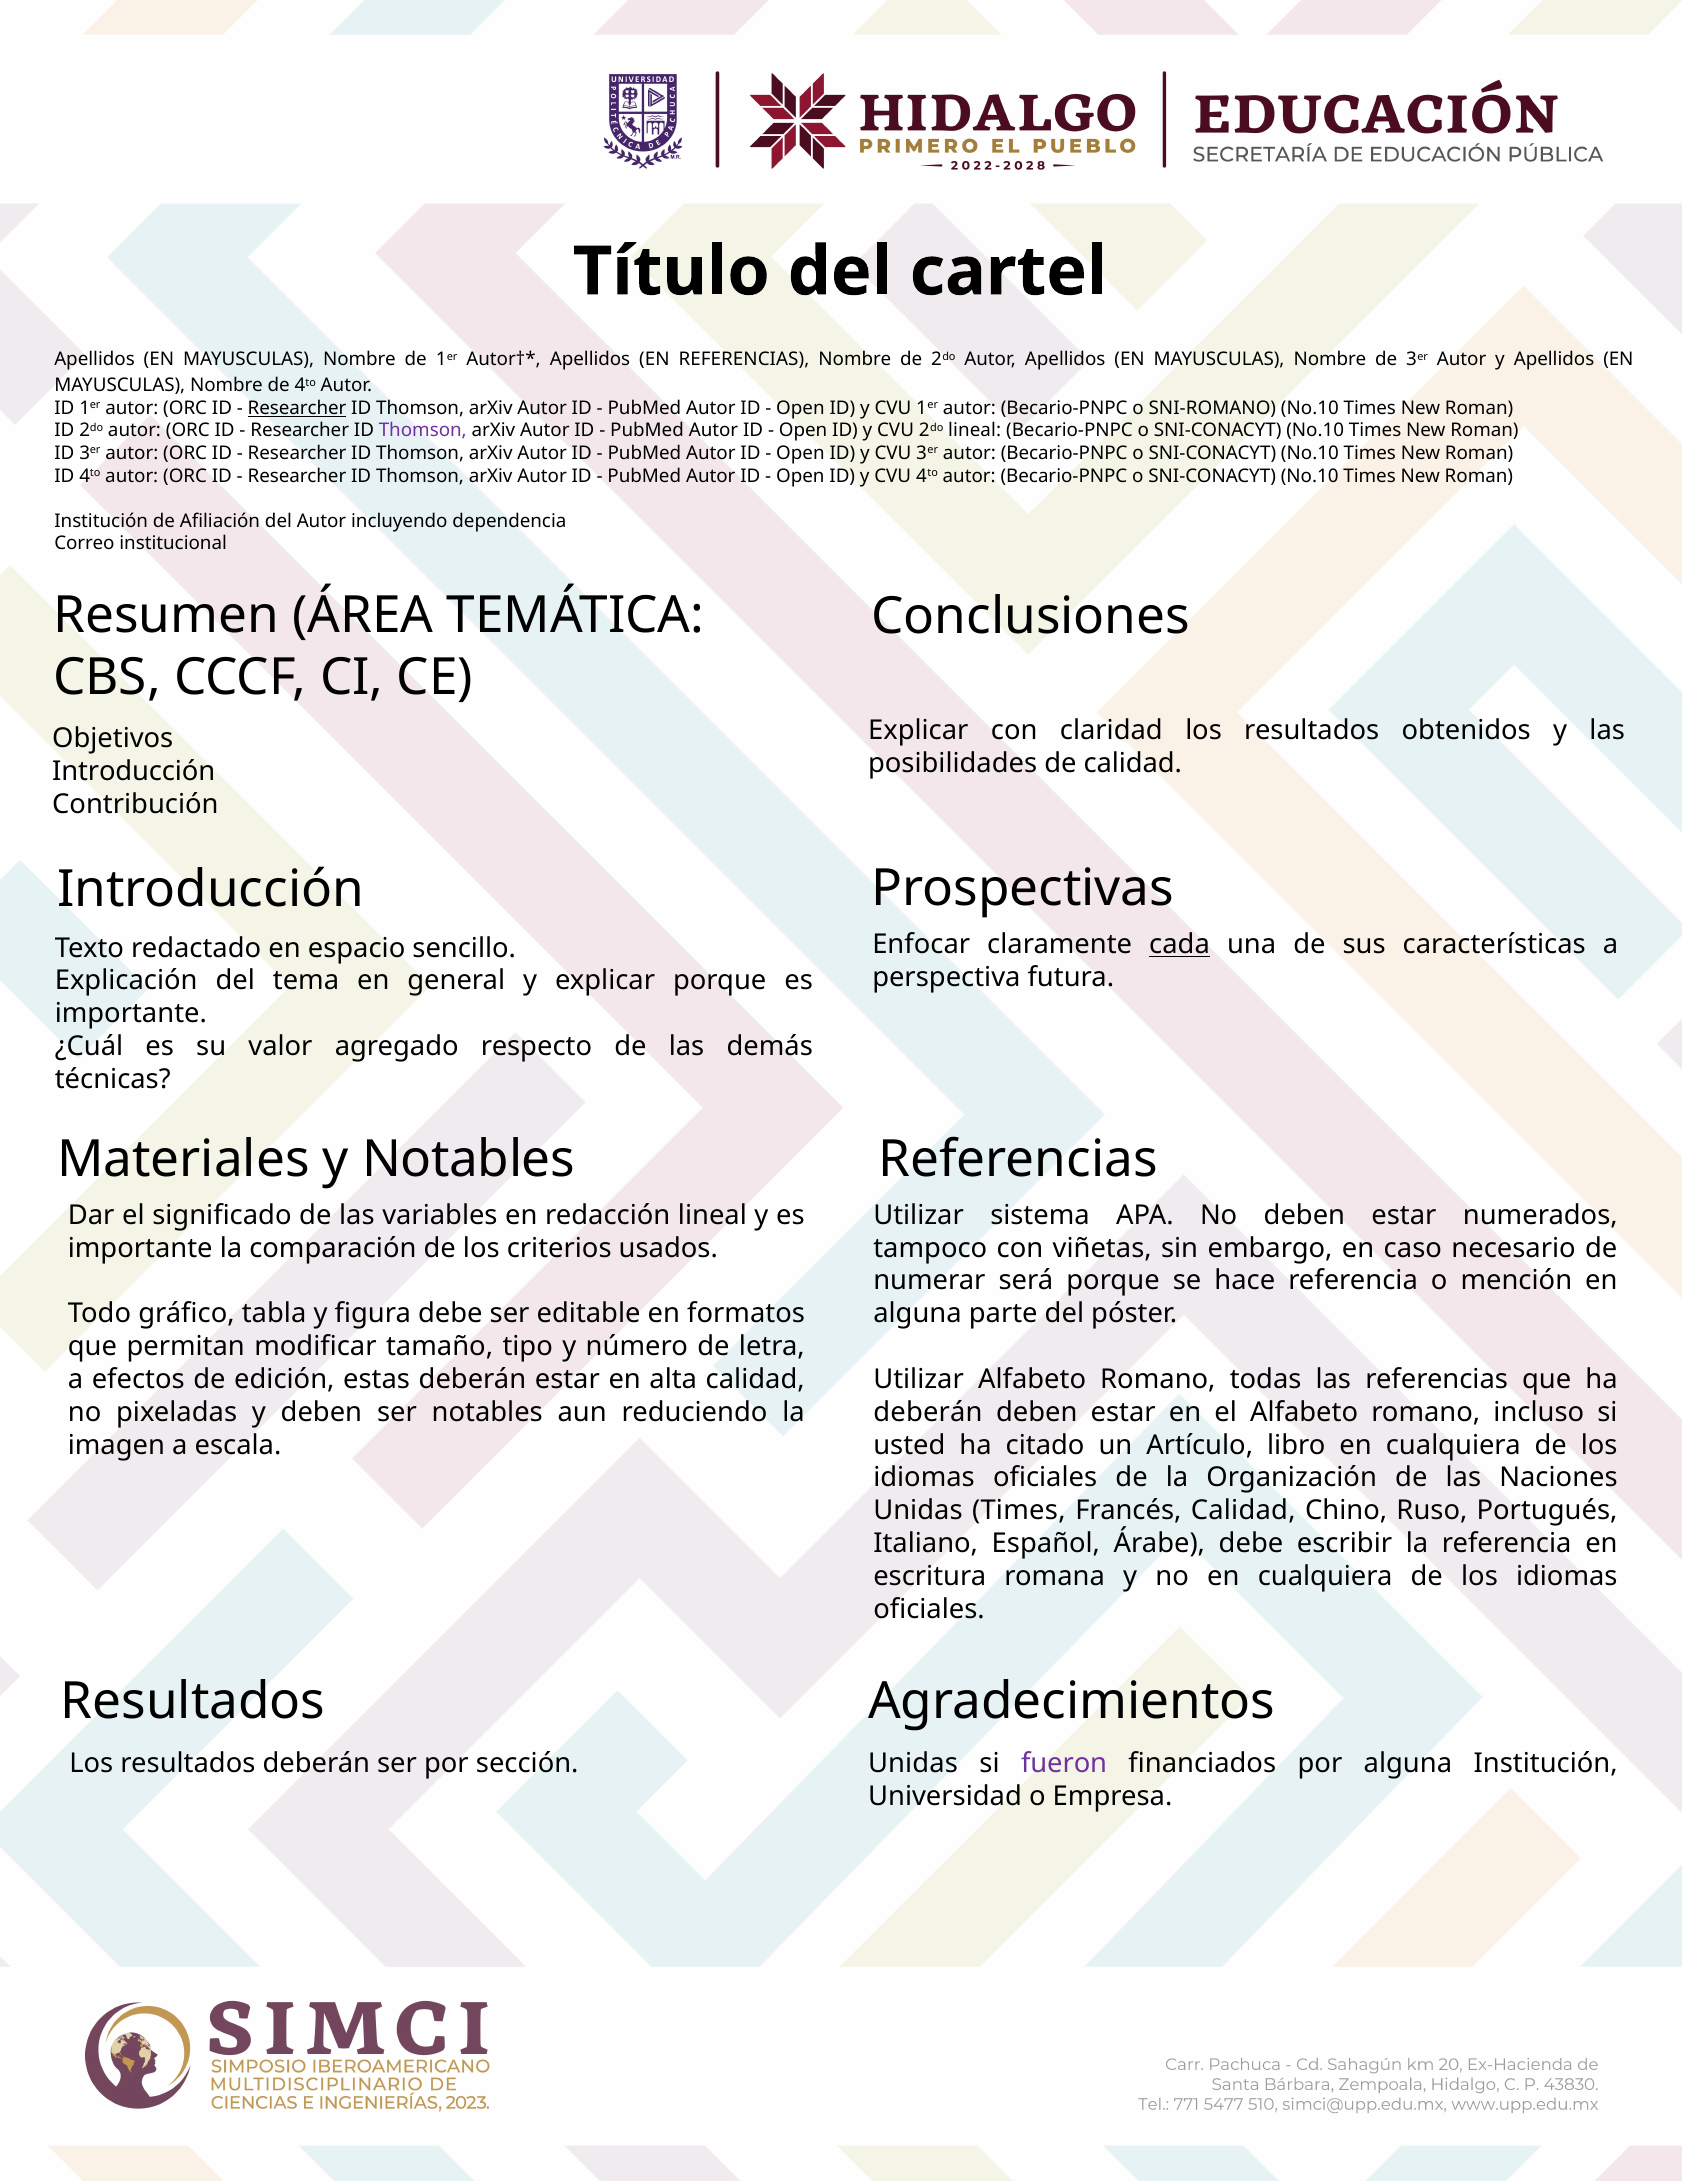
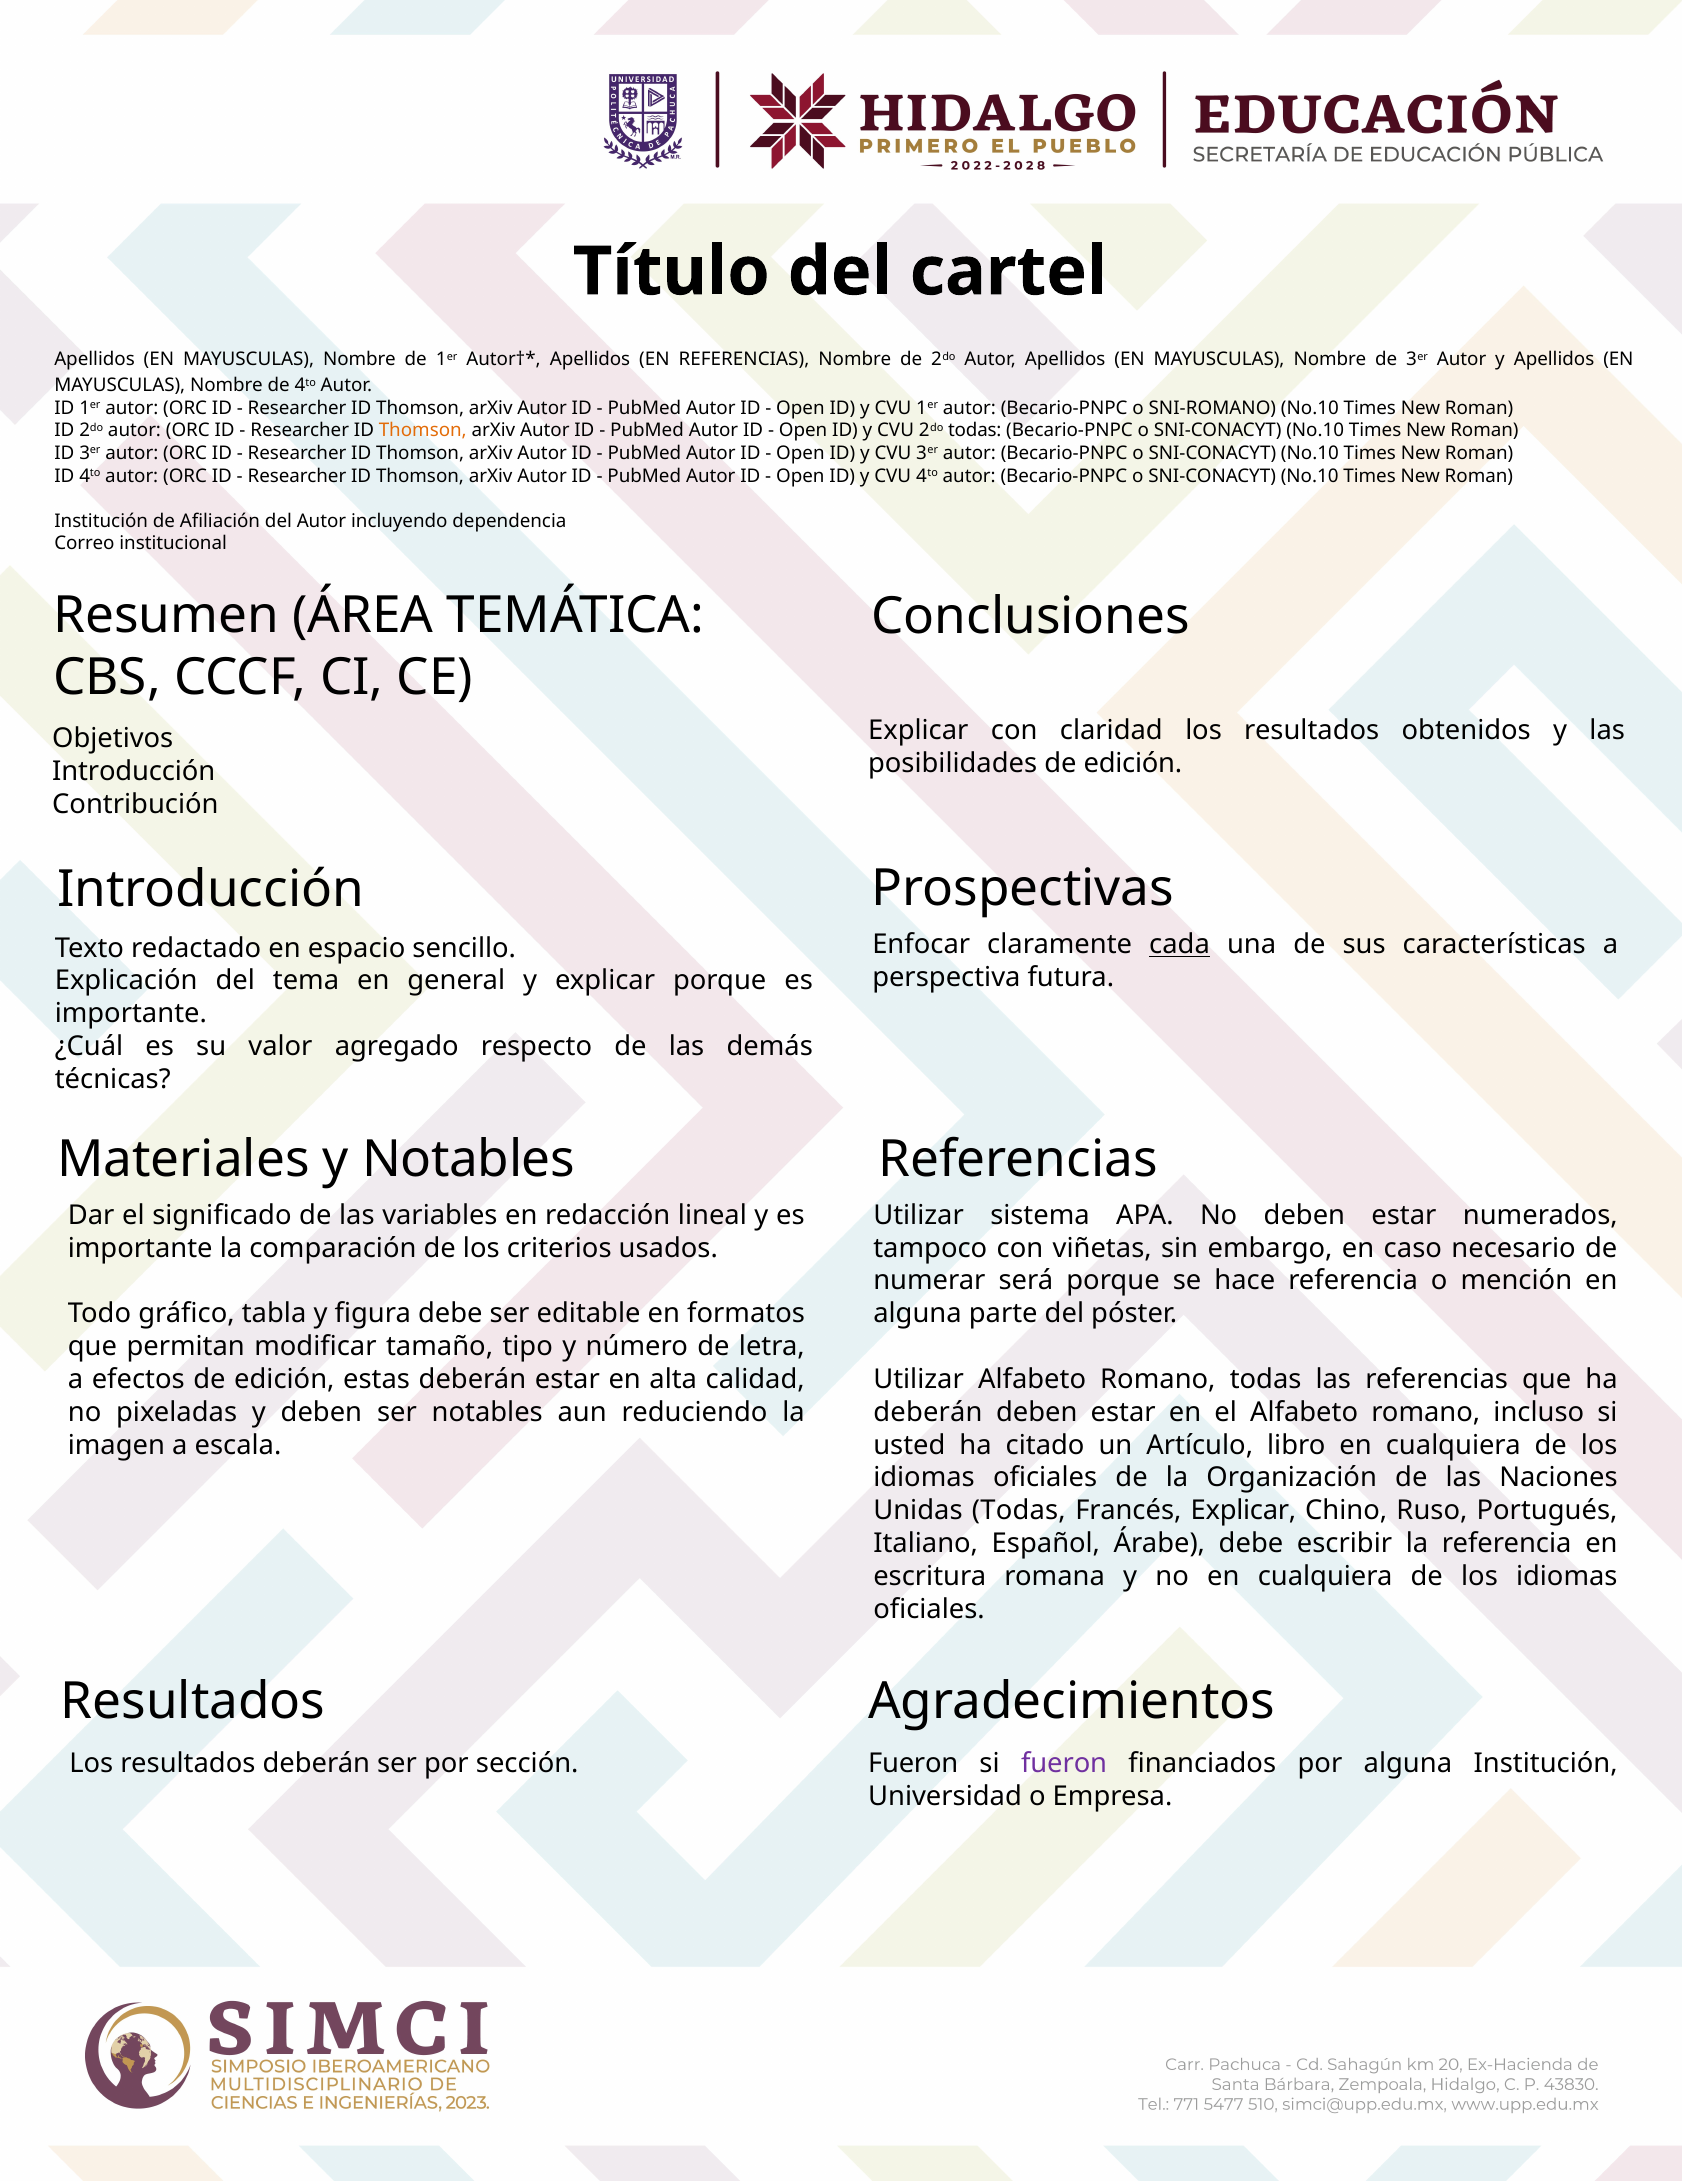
Researcher underline: present -> none (297, 408)
Thomson colour: purple -> orange (423, 431)
2do lineal: lineal -> todas (975, 431)
posibilidades de calidad: calidad -> edición (1133, 763)
Unidas Times: Times -> Todas (1019, 1511)
Francés Calidad: Calidad -> Explicar (1243, 1511)
Unidas: Unidas -> Fueron (913, 1763)
